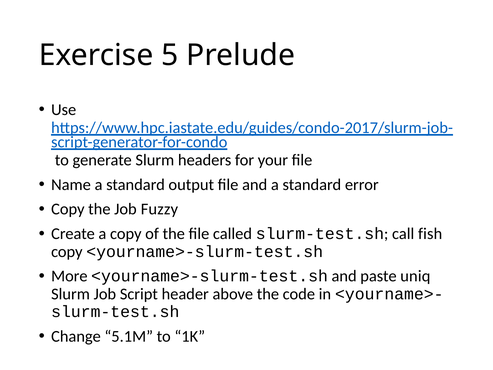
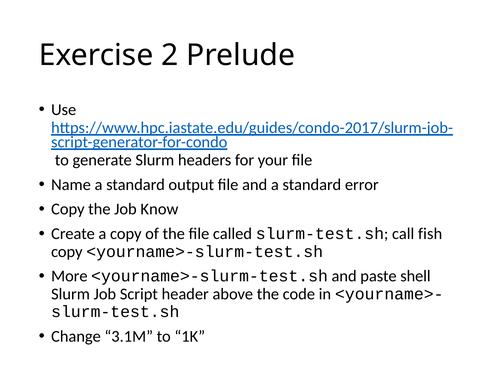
5: 5 -> 2 (170, 55)
Fuzzy: Fuzzy -> Know (159, 209)
uniq: uniq -> shell (415, 276)
5.1M: 5.1M -> 3.1M (129, 336)
